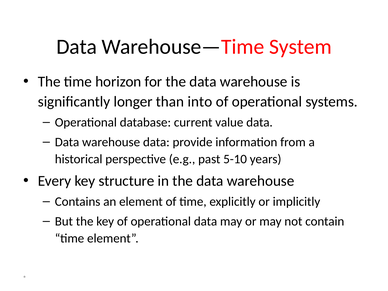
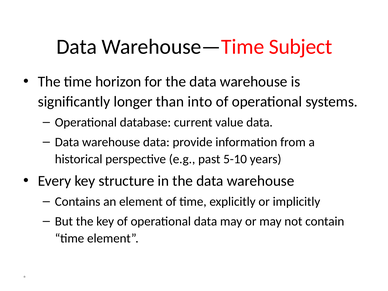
System: System -> Subject (301, 47)
